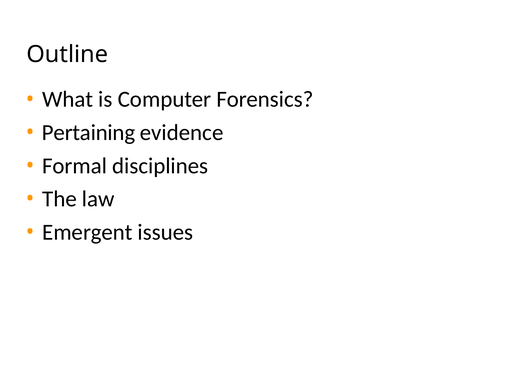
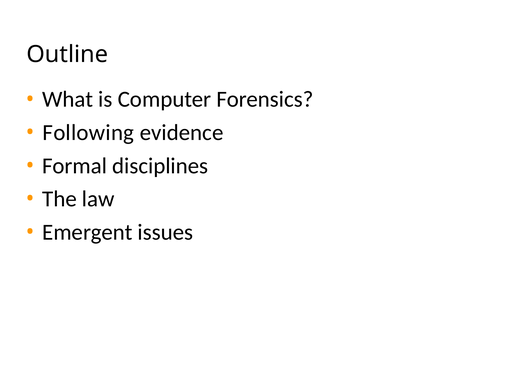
Pertaining: Pertaining -> Following (88, 133)
